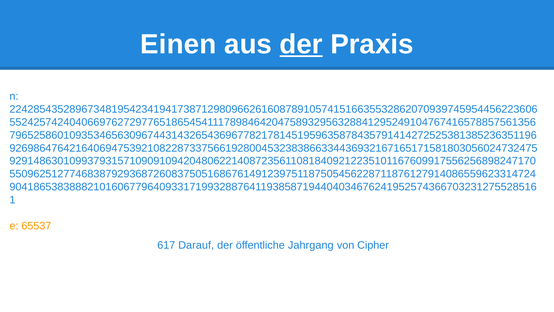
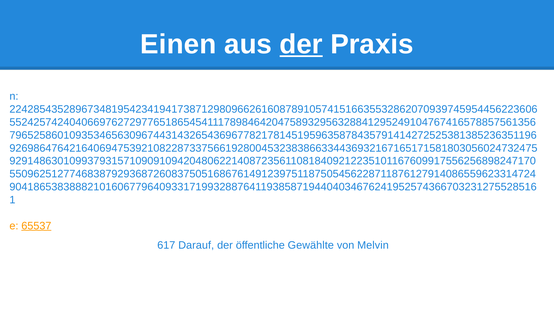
65537 underline: none -> present (36, 226)
Jahrgang: Jahrgang -> Gewählte (311, 245)
Cipher: Cipher -> Melvin (373, 245)
